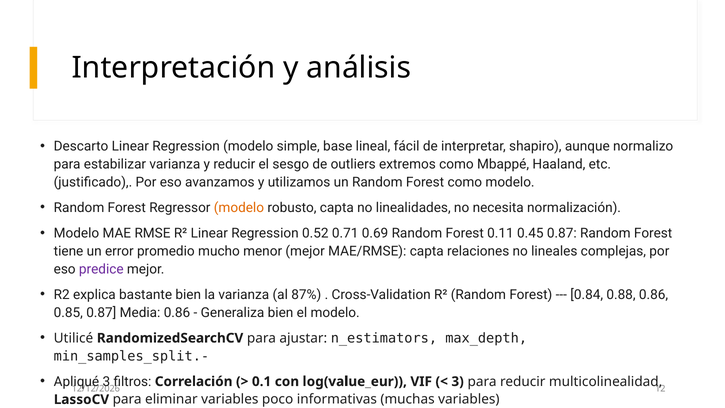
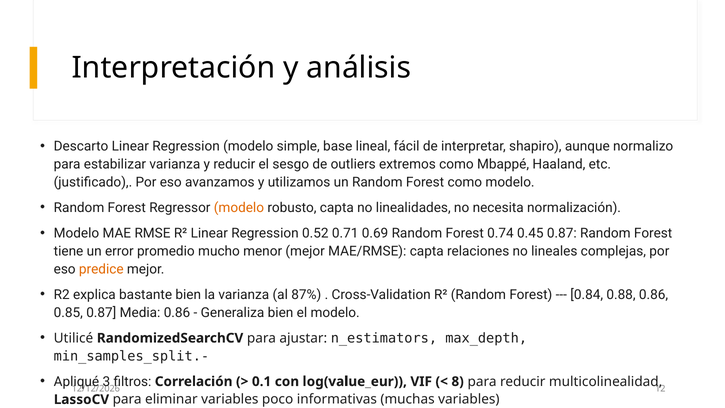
0.11: 0.11 -> 0.74 (500, 233)
predice colour: purple -> orange (101, 269)
3: 3 -> 8 (458, 381)
